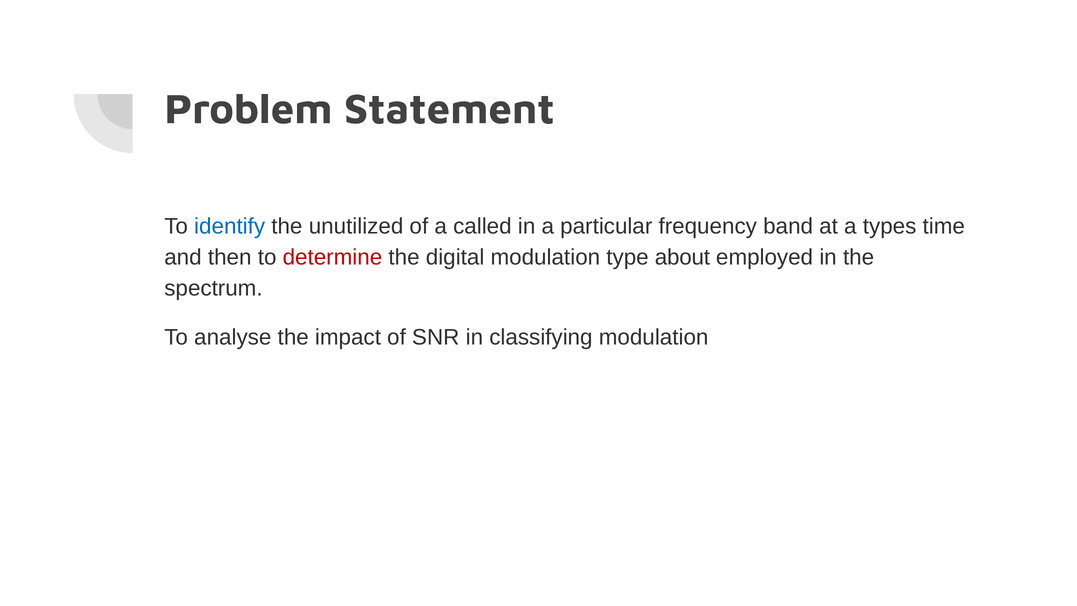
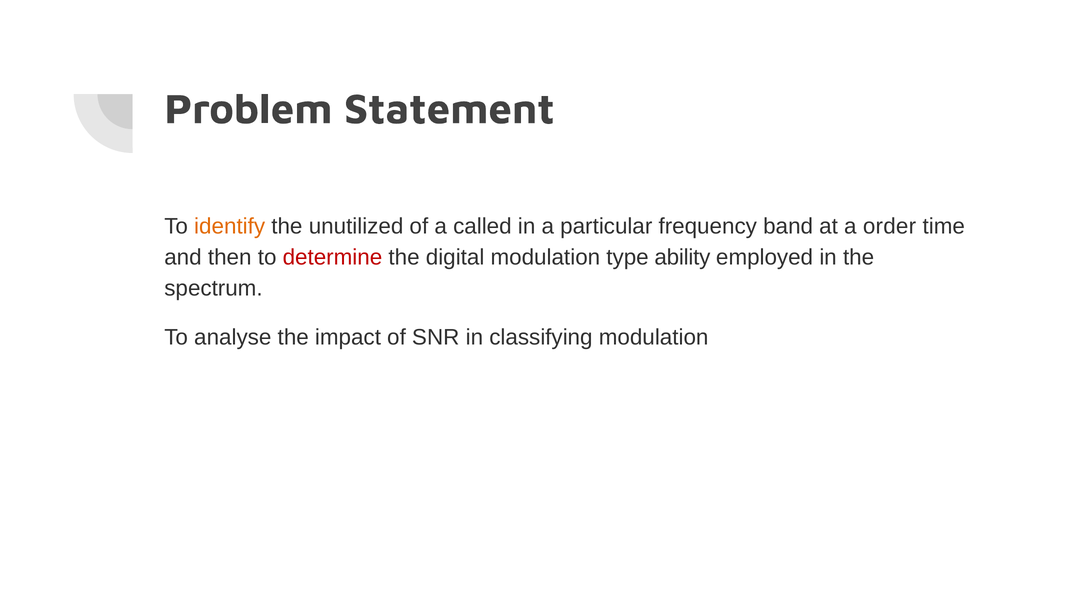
identify colour: blue -> orange (230, 226)
types: types -> order (890, 226)
about: about -> ability (682, 257)
